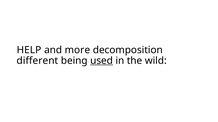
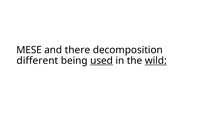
HELP: HELP -> MESE (29, 50)
more: more -> there (77, 50)
wild underline: none -> present (156, 61)
